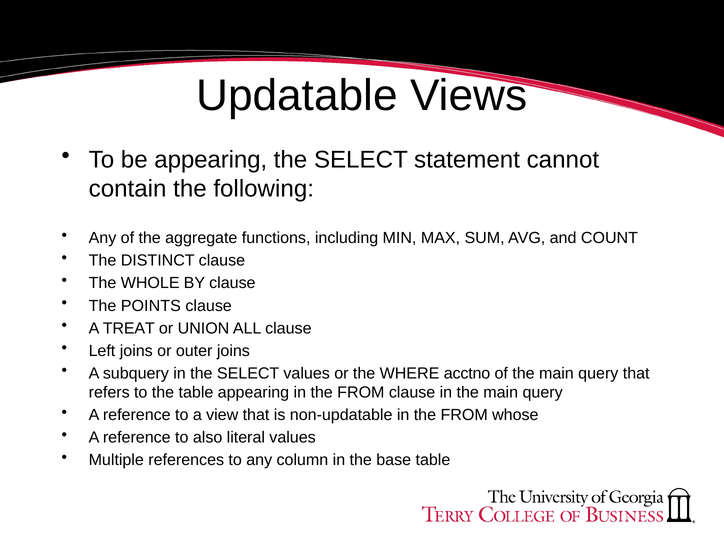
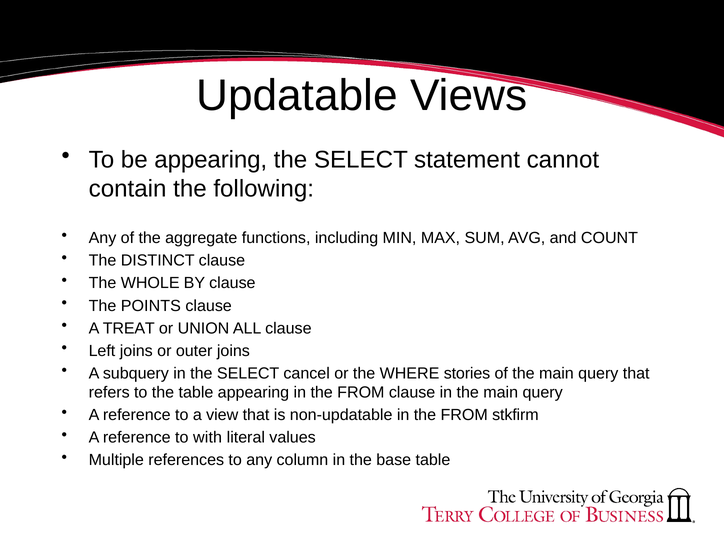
SELECT values: values -> cancel (307, 373)
acctno: acctno -> stories (467, 373)
whose: whose -> stkfirm (515, 415)
also: also -> with (208, 438)
